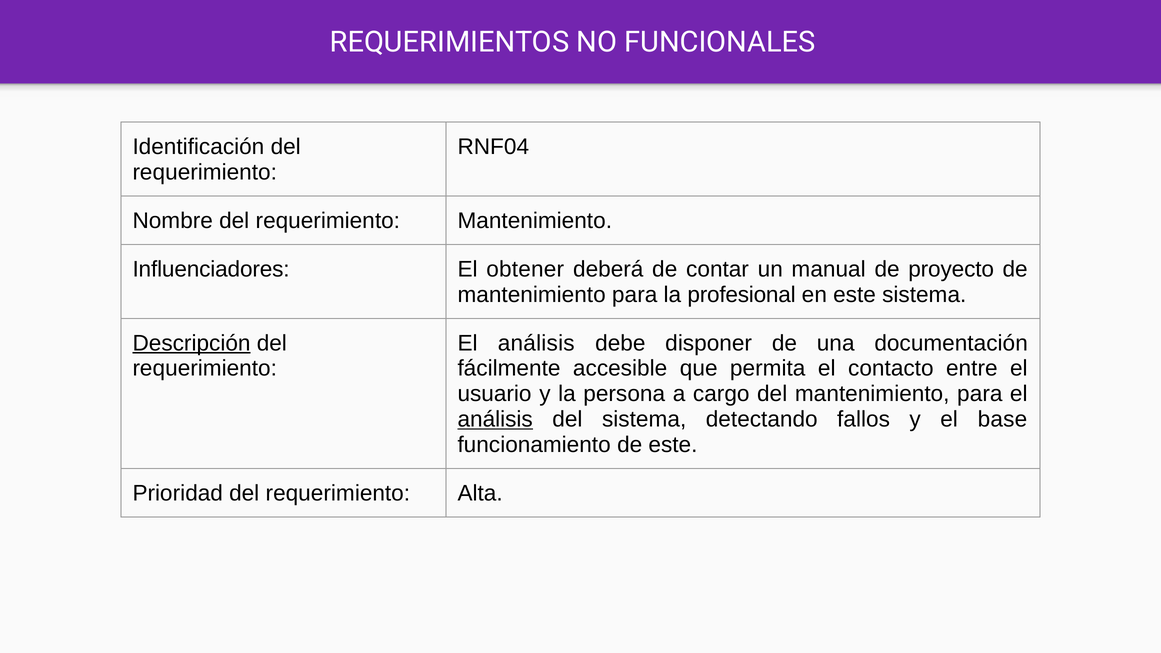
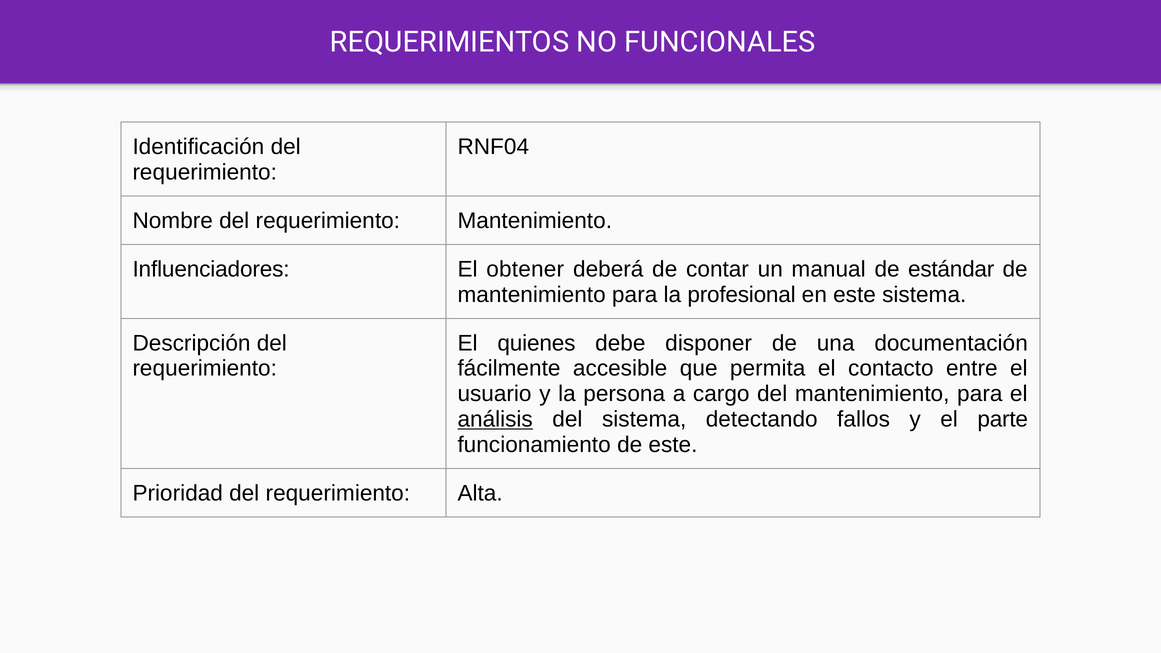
proyecto: proyecto -> estándar (951, 269)
Descripción underline: present -> none (192, 343)
análisis: análisis -> quienes (536, 343)
base: base -> parte (1003, 419)
